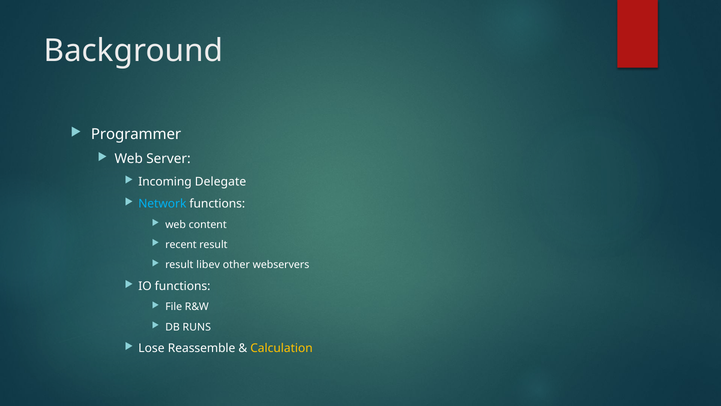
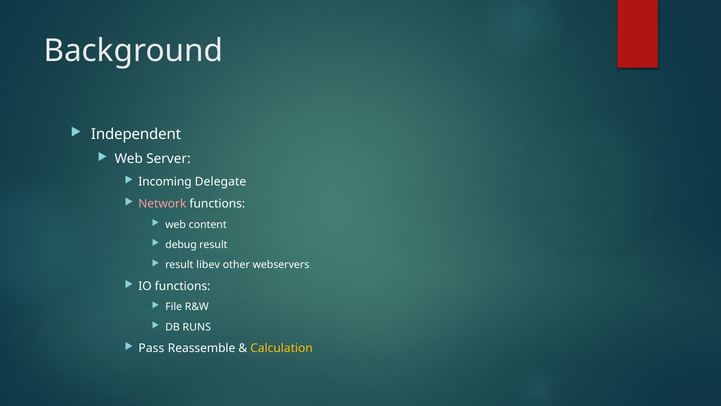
Programmer: Programmer -> Independent (136, 134)
Network colour: light blue -> pink (162, 203)
recent: recent -> debug (181, 244)
Lose: Lose -> Pass (151, 348)
